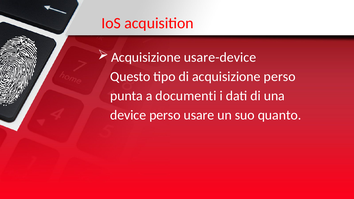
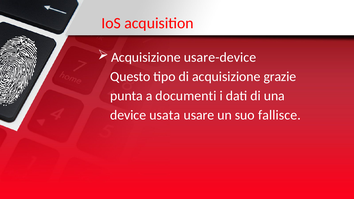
acquisizione perso: perso -> grazie (280, 77)
device perso: perso -> usata (165, 115)
quanto: quanto -> fallisce (279, 115)
